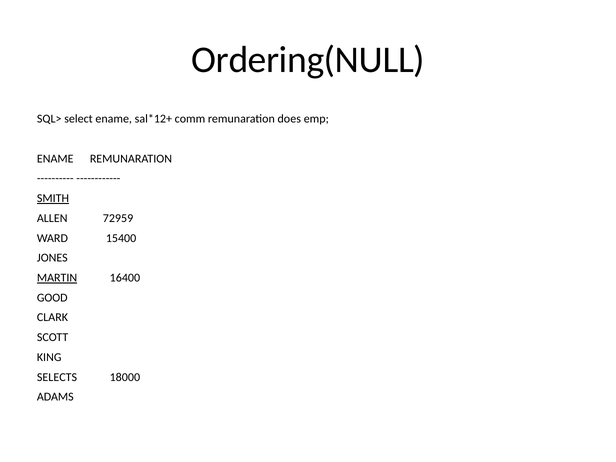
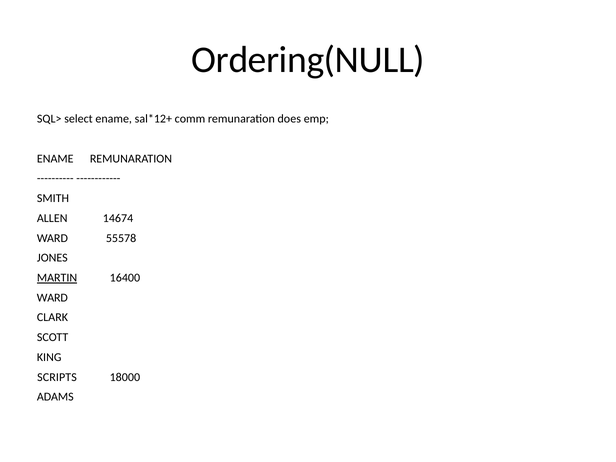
SMITH underline: present -> none (53, 198)
72959: 72959 -> 14674 (118, 218)
15400: 15400 -> 55578 (121, 238)
GOOD: GOOD -> WARD (52, 298)
SELECTS: SELECTS -> SCRIPTS (57, 377)
